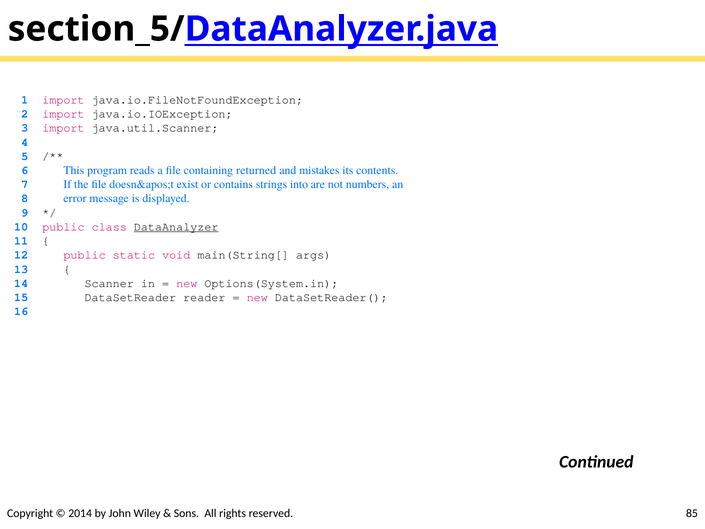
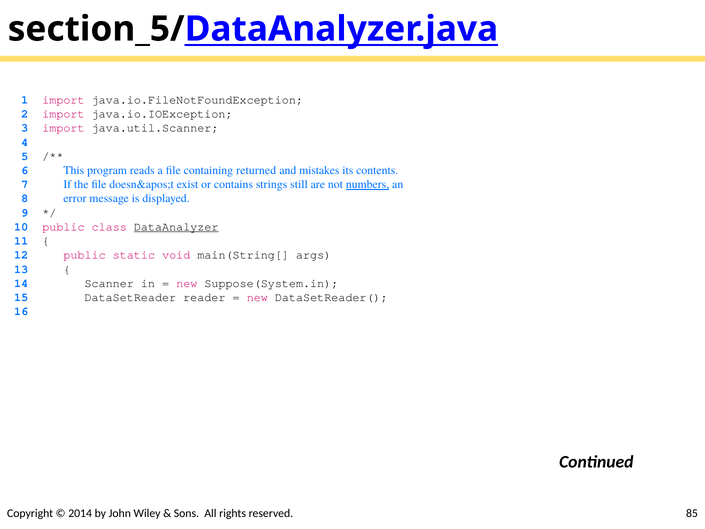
into: into -> still (299, 184)
numbers underline: none -> present (368, 184)
Options(System.in: Options(System.in -> Suppose(System.in (271, 283)
